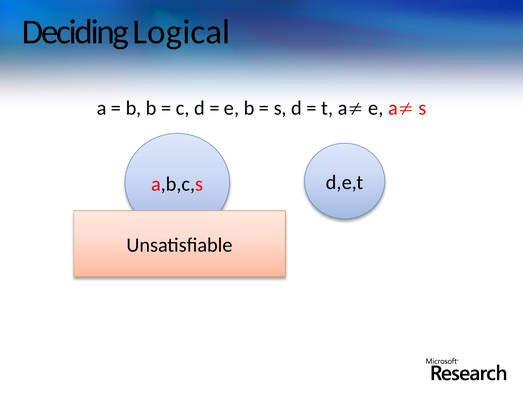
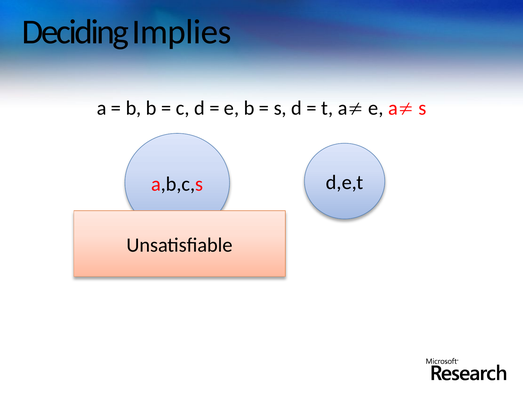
Logical: Logical -> Implies (182, 32)
